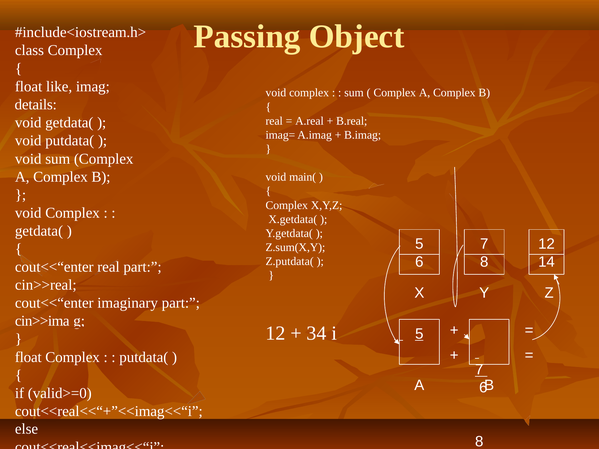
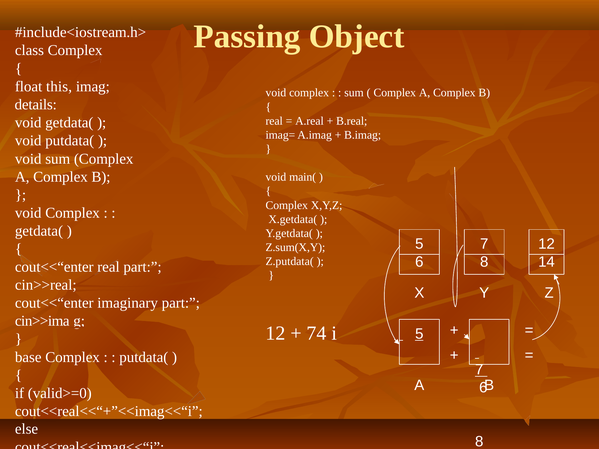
like: like -> this (59, 87)
34: 34 -> 74 (317, 333)
float: float -> base (28, 357)
